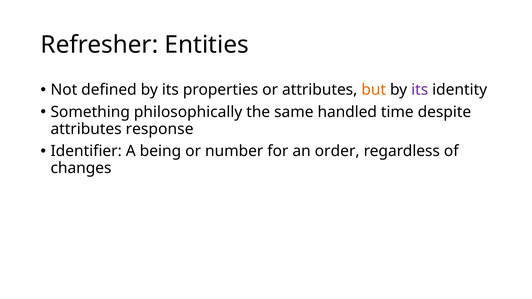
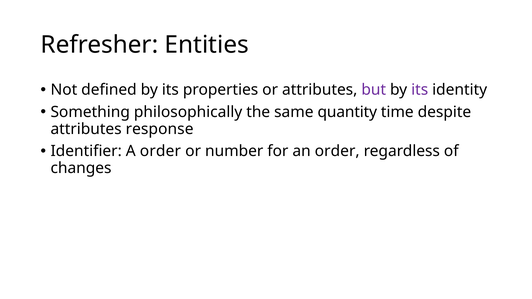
but colour: orange -> purple (374, 90)
handled: handled -> quantity (347, 112)
A being: being -> order (160, 151)
